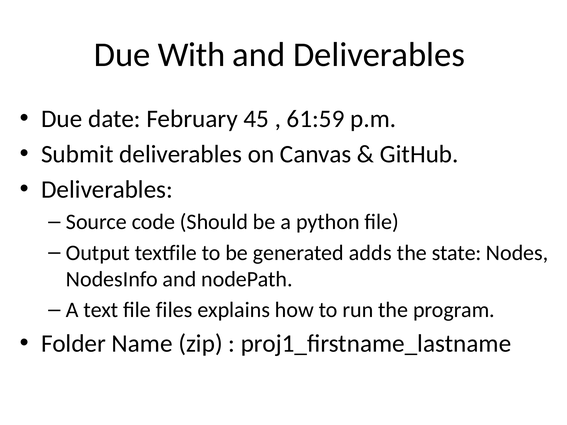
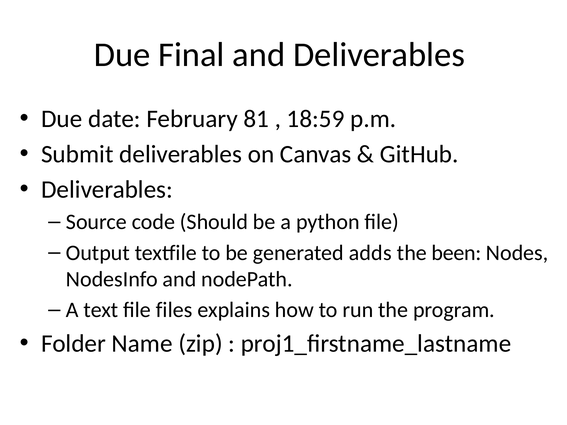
With: With -> Final (191, 55)
45: 45 -> 81 (256, 119)
61:59: 61:59 -> 18:59 (316, 119)
state: state -> been (457, 253)
